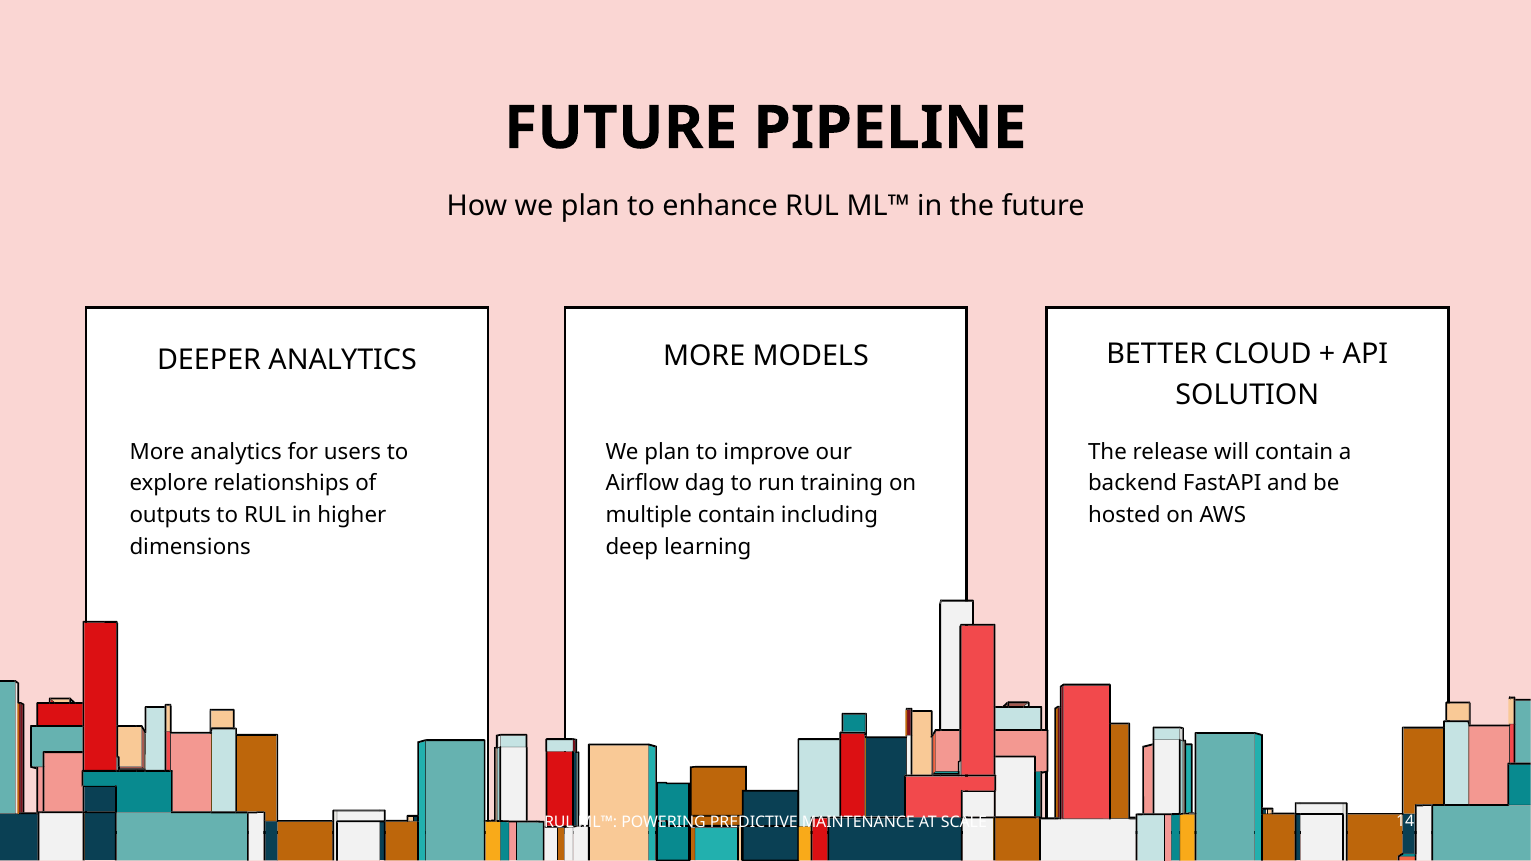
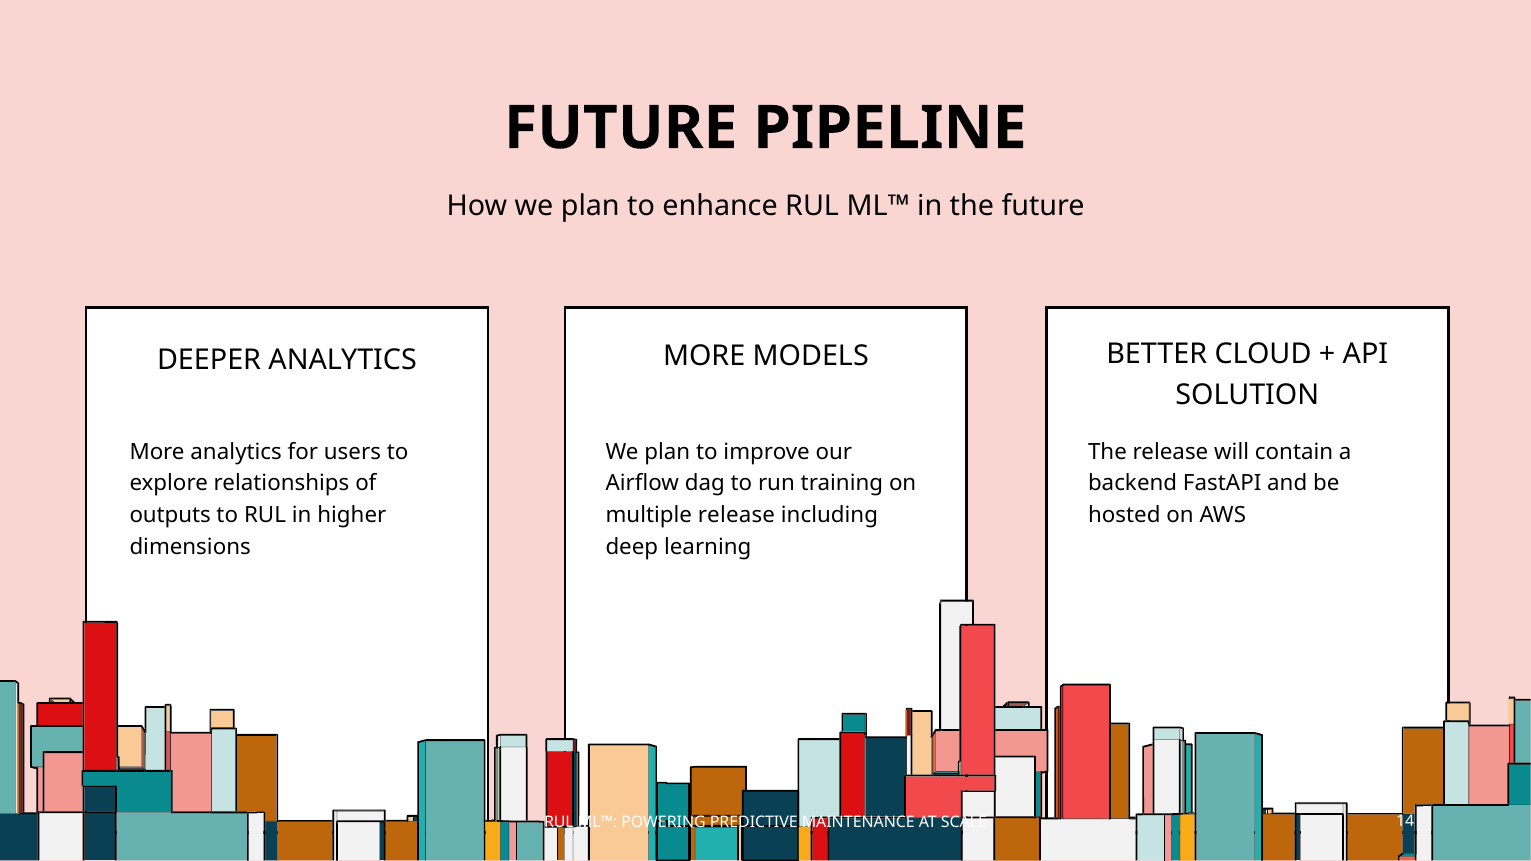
multiple contain: contain -> release (736, 516)
